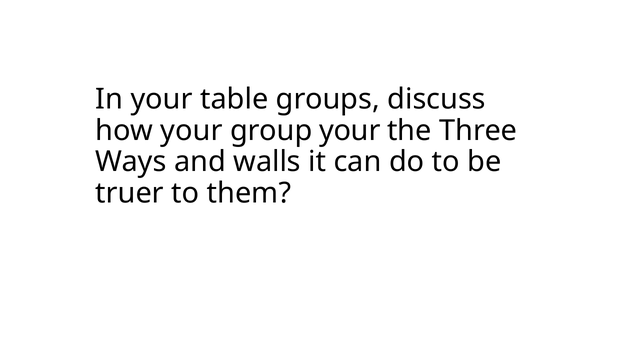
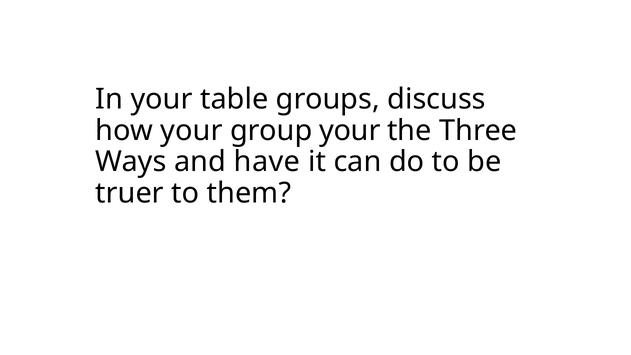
walls: walls -> have (267, 162)
